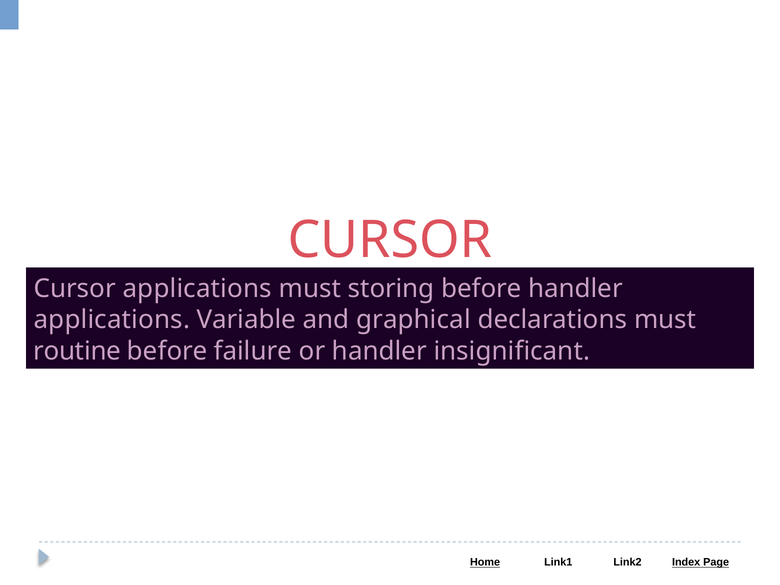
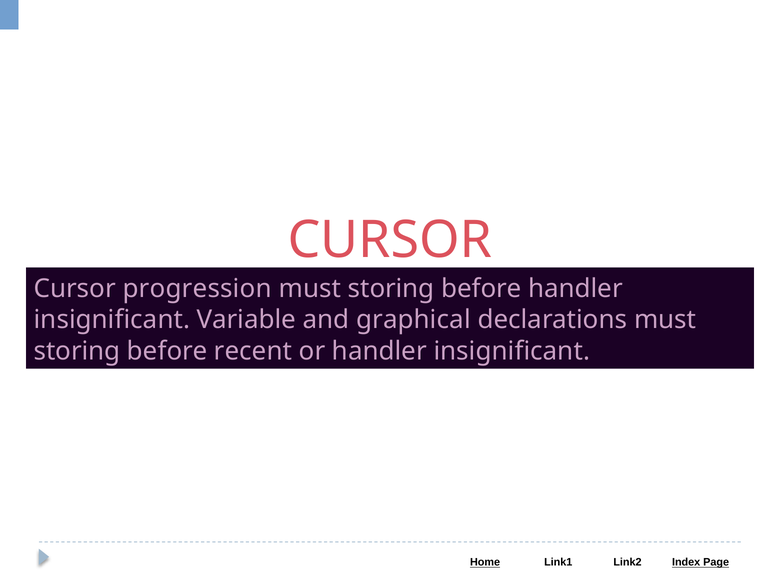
Cursor applications: applications -> progression (197, 289)
applications: applications -> insignificant (112, 320)
routine: routine -> storing (77, 351)
failure: failure -> recent (253, 351)
